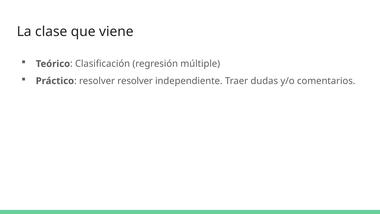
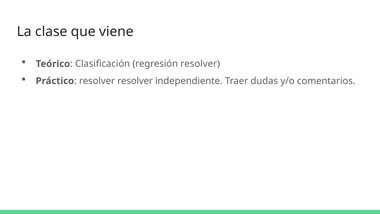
regresión múltiple: múltiple -> resolver (200, 64)
